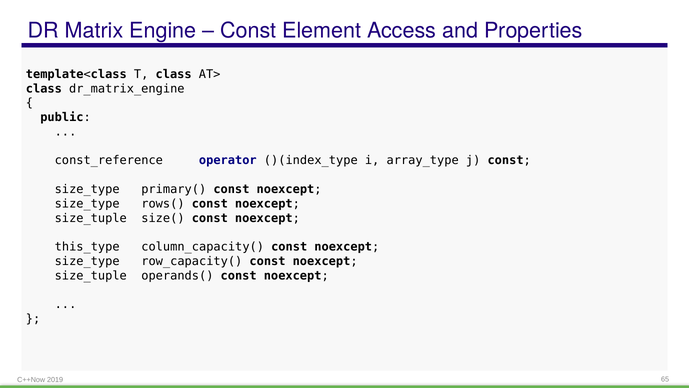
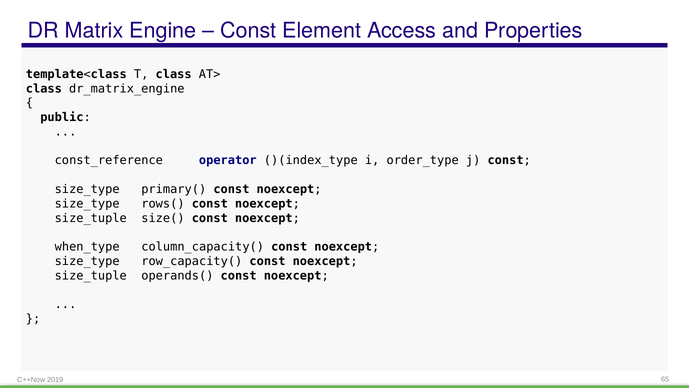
array_type: array_type -> order_type (423, 160)
this_type: this_type -> when_type (87, 247)
